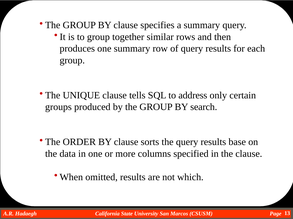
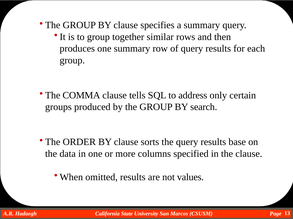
UNIQUE: UNIQUE -> COMMA (81, 96)
which: which -> values (190, 178)
